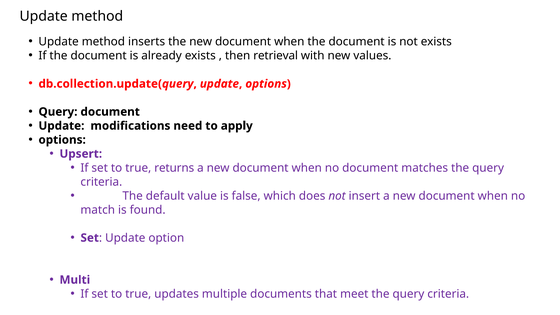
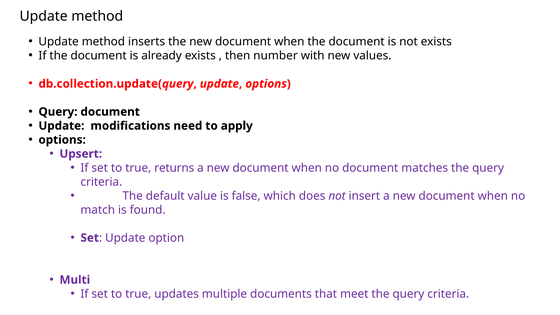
retrieval: retrieval -> number (276, 56)
